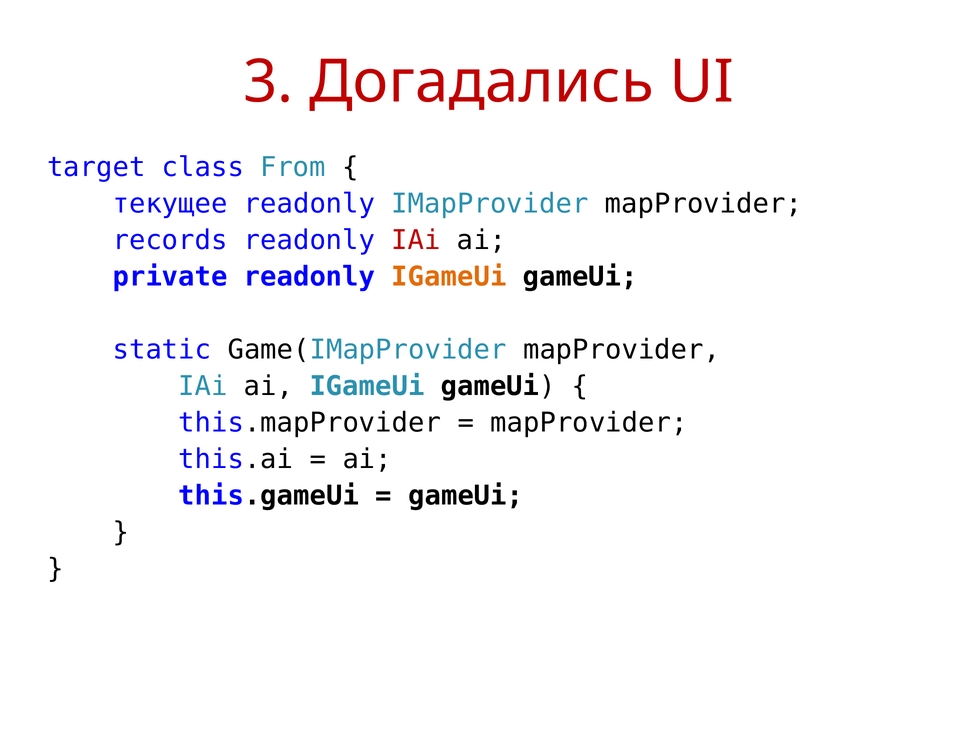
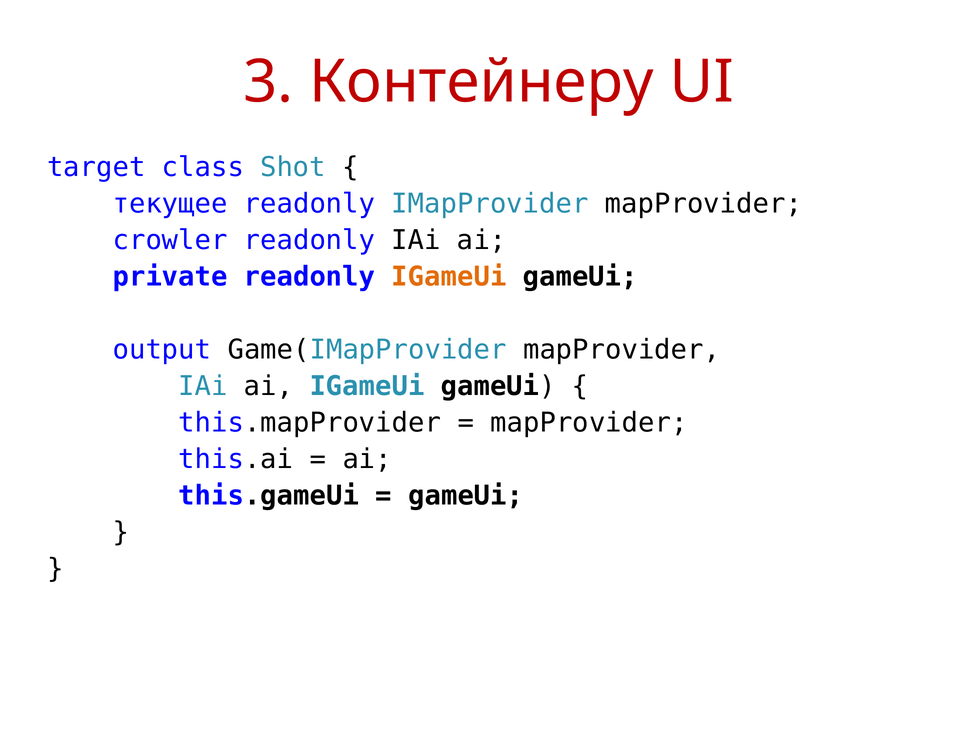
Догадались: Догадались -> Контейнеру (481, 82)
From: From -> Shot (293, 167)
records: records -> crowler (170, 240)
IAi colour: red -> black (416, 240)
static: static -> output (162, 350)
